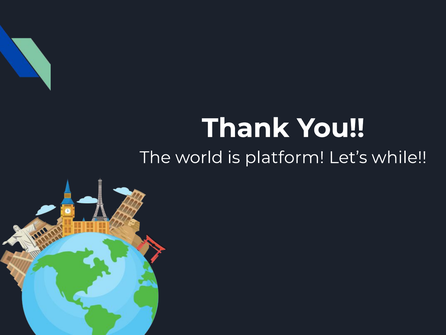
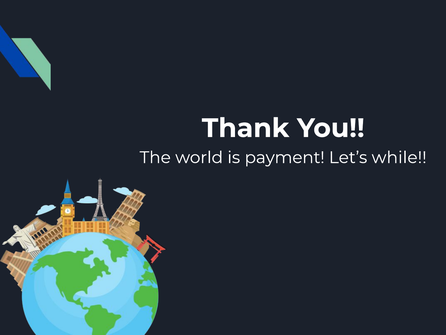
platform: platform -> payment (285, 157)
